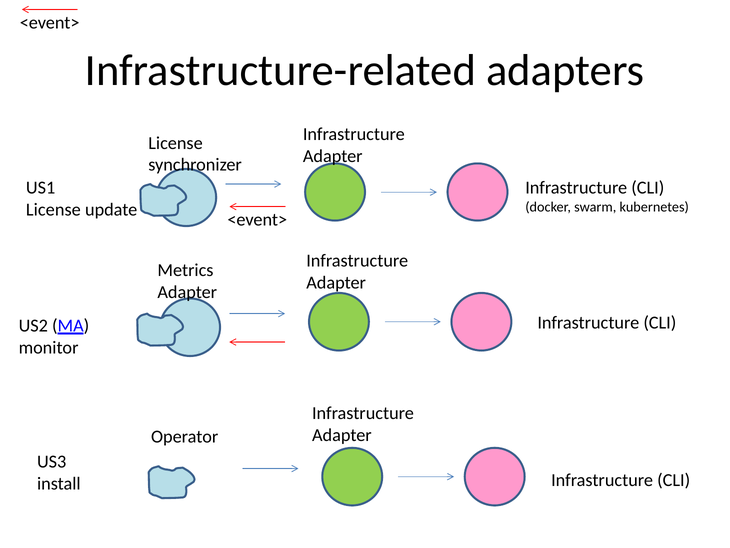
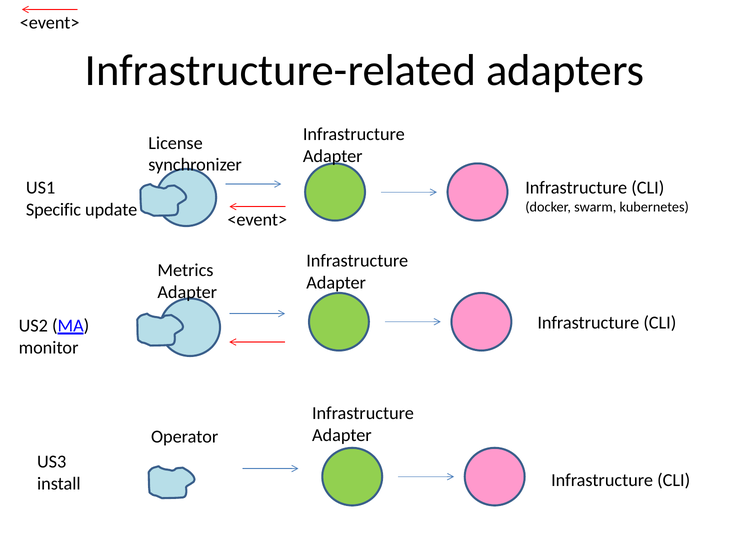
License: License -> Specific (54, 209)
